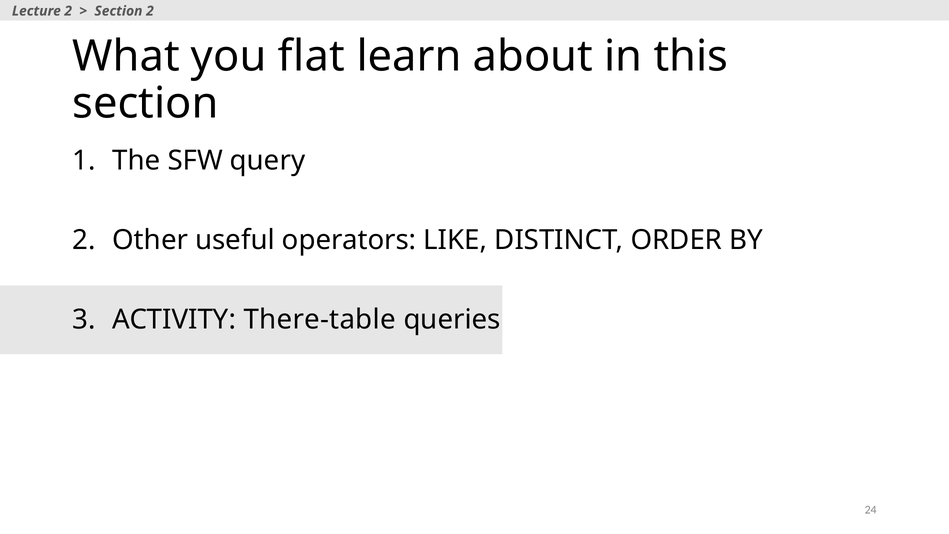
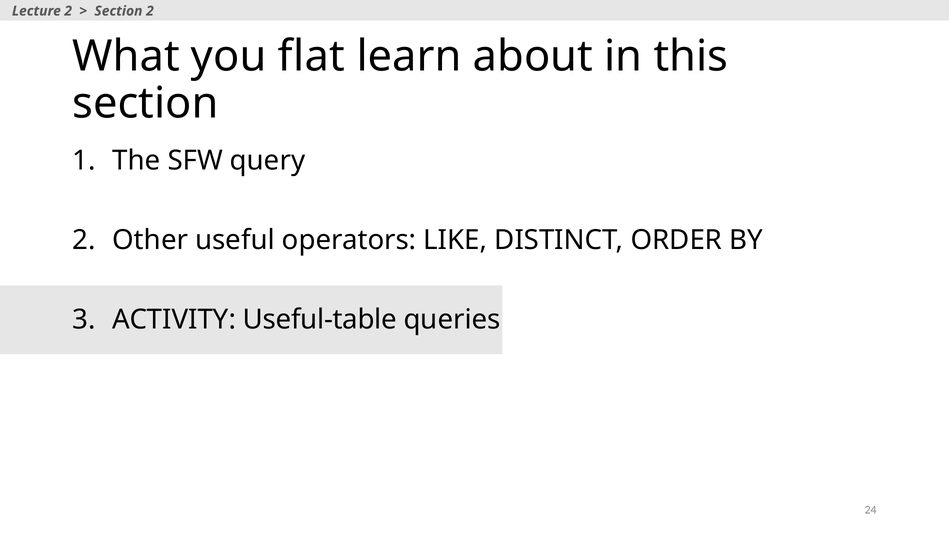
There-table: There-table -> Useful-table (320, 319)
